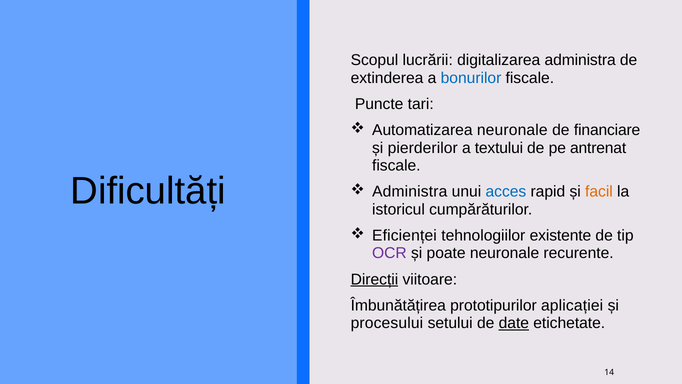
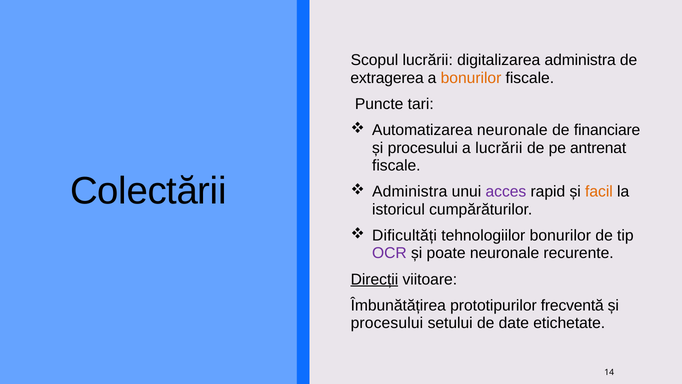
extinderea: extinderea -> extragerea (387, 78)
bonurilor colour: blue -> orange (471, 78)
pierderilor: pierderilor -> procesului (423, 148)
a textului: textului -> lucrării (499, 148)
Dificultăți: Dificultăți -> Colectării (148, 191)
acces colour: blue -> purple (506, 192)
Eficienței: Eficienței -> Dificultăți (404, 235)
tehnologiilor existente: existente -> bonurilor (560, 235)
aplicației: aplicației -> frecventă (572, 305)
date underline: present -> none (514, 323)
